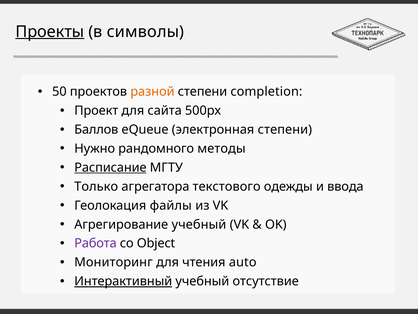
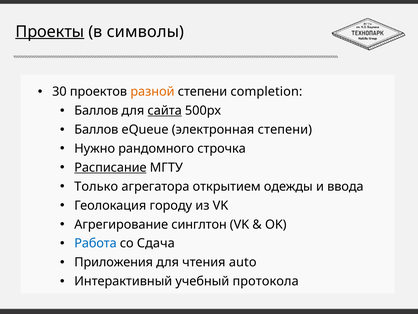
50: 50 -> 30 (59, 92)
Проект: Проект -> Баллов (96, 110)
сайта underline: none -> present (165, 110)
методы: методы -> строчка (222, 148)
текстового: текстового -> открытием (227, 186)
файлы: файлы -> городу (171, 205)
Агрегирование учебный: учебный -> синглтон (199, 224)
Работа colour: purple -> blue (96, 243)
Object: Object -> Сдача (156, 243)
Мониторинг: Мониторинг -> Приложения (114, 262)
Интерактивный underline: present -> none (123, 281)
отсутствие: отсутствие -> протокола (266, 281)
